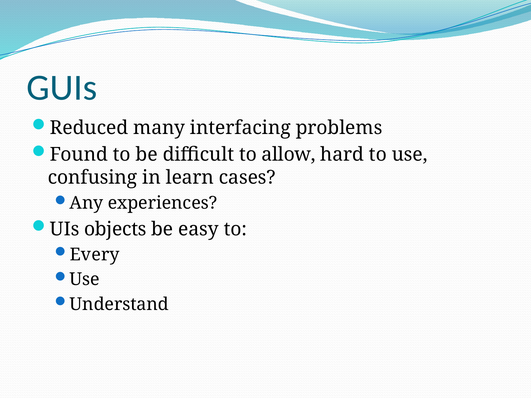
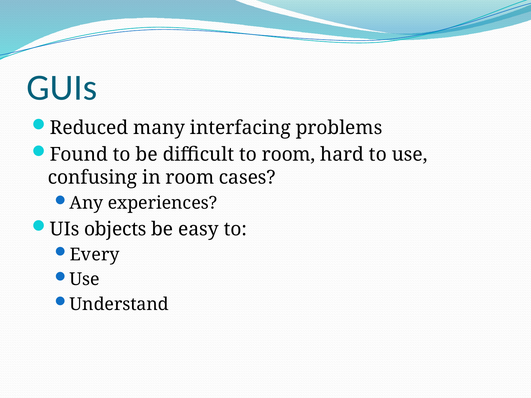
to allow: allow -> room (289, 155)
in learn: learn -> room (190, 178)
